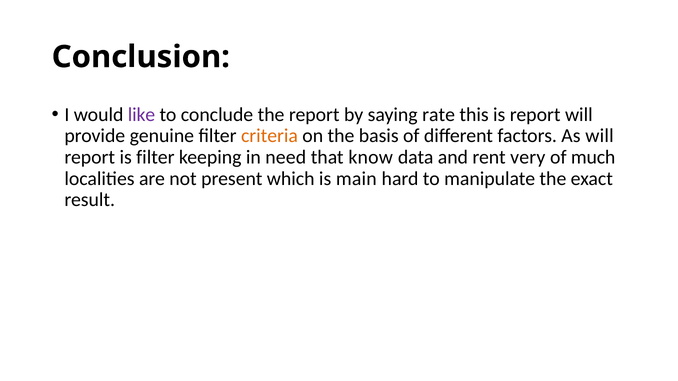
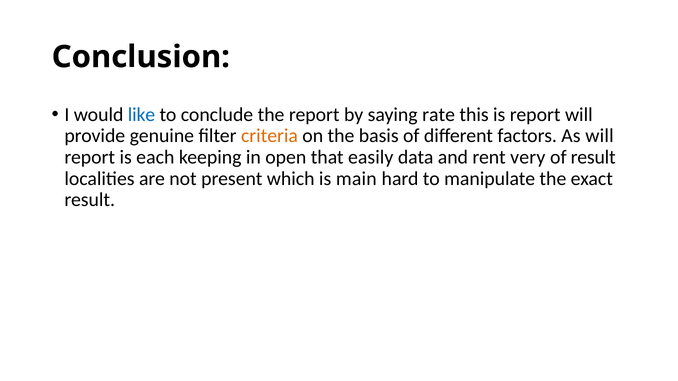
like colour: purple -> blue (142, 115)
is filter: filter -> each (155, 157)
need: need -> open (286, 157)
know: know -> easily (371, 157)
of much: much -> result (593, 157)
